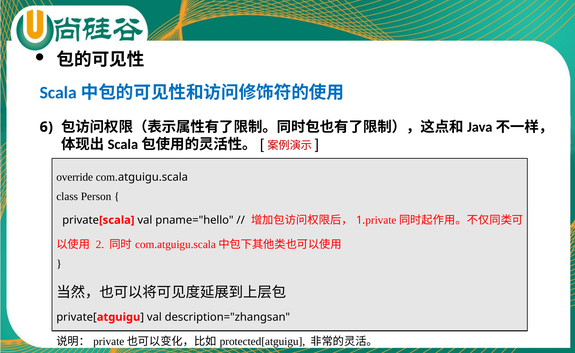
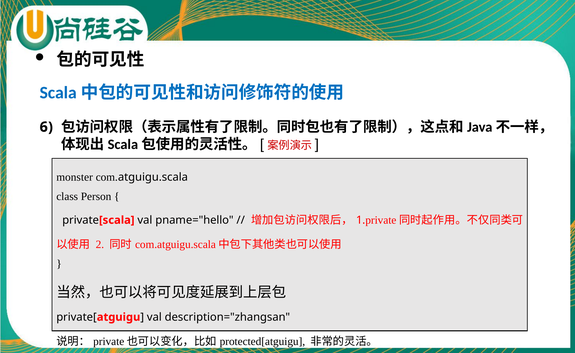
override: override -> monster (75, 177)
